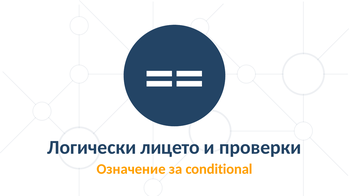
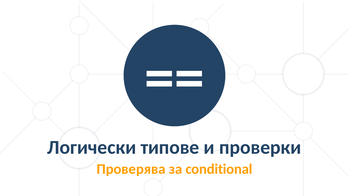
лицето: лицето -> типове (170, 148)
Означение: Означение -> Проверява (131, 169)
